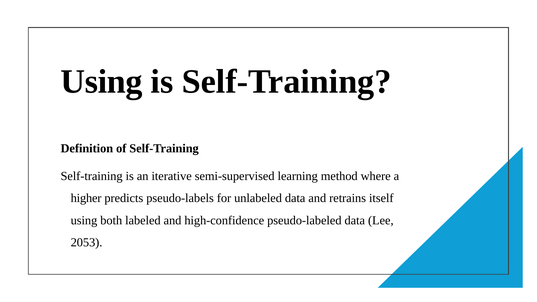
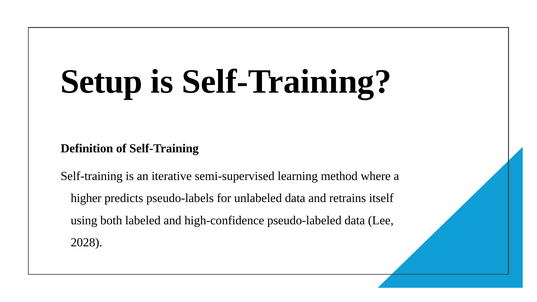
Using: Using -> Setup (102, 82)
2053: 2053 -> 2028 (87, 243)
